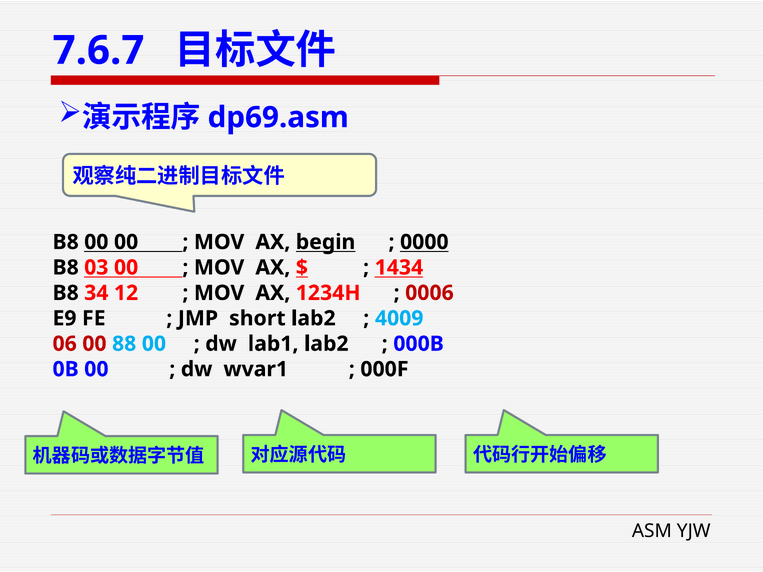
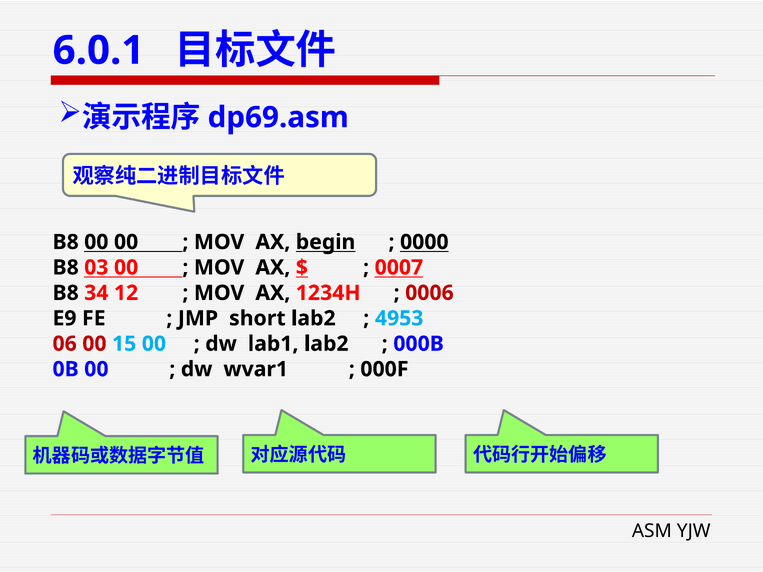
7.6.7: 7.6.7 -> 6.0.1 (99, 51)
1434: 1434 -> 0007 (399, 268)
4009: 4009 -> 4953 (399, 319)
88: 88 -> 15 (124, 344)
